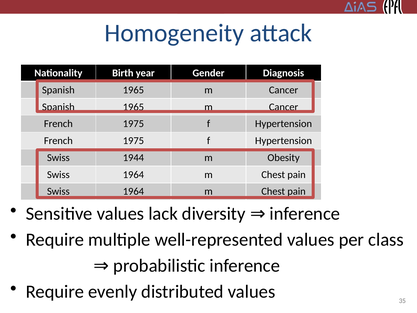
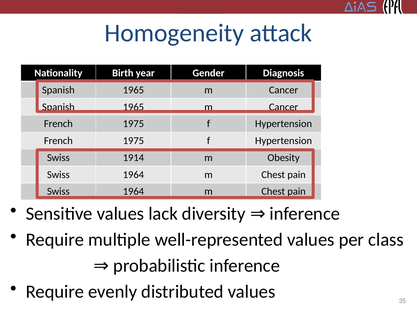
1944: 1944 -> 1914 (133, 158)
